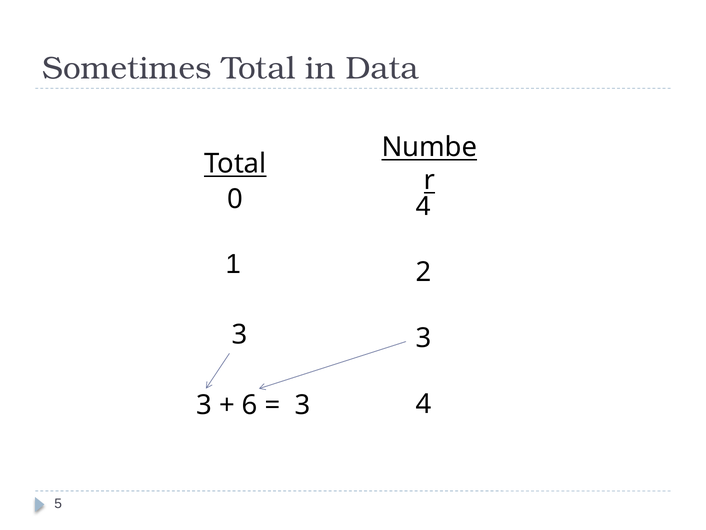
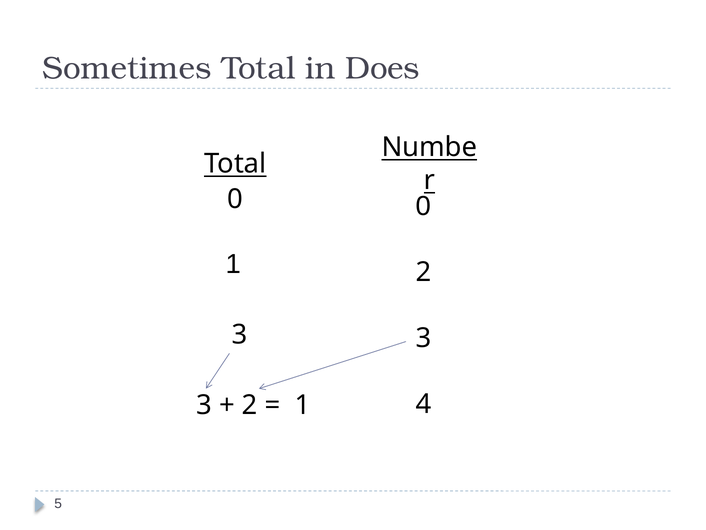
Data: Data -> Does (383, 68)
0 4: 4 -> 0 (424, 206)
6: 6 -> 2 (250, 405)
3: 3 -> 1 (302, 405)
